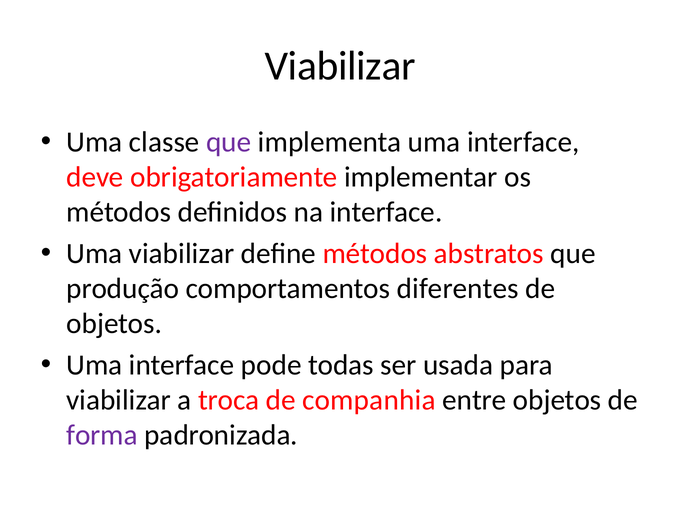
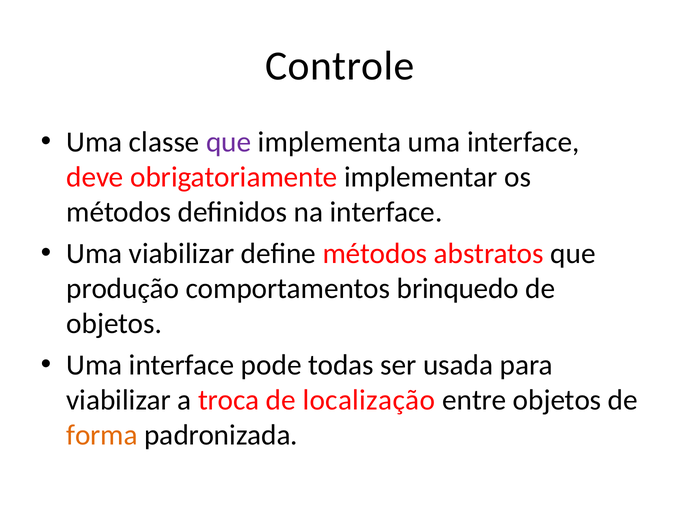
Viabilizar: Viabilizar -> Controle (340, 66)
diferentes: diferentes -> brinquedo (458, 289)
companhia: companhia -> localização (369, 400)
forma colour: purple -> orange (102, 435)
